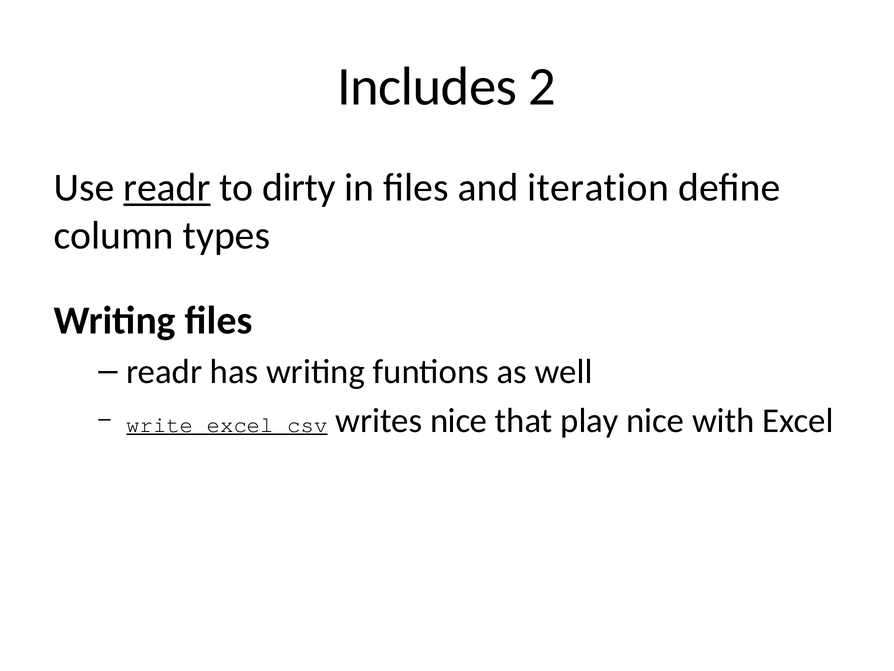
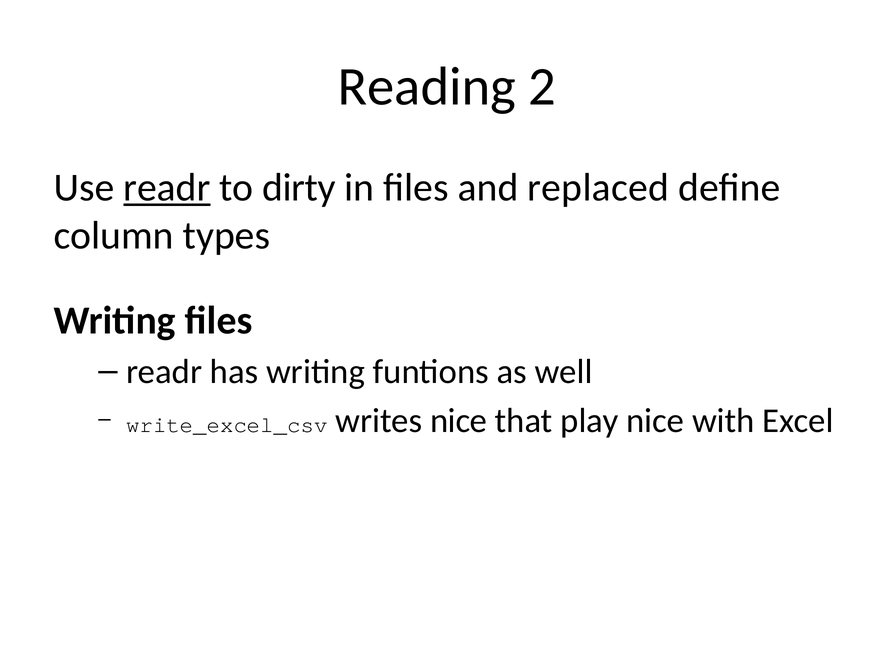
Includes: Includes -> Reading (427, 87)
iteration: iteration -> replaced (598, 188)
write_excel_csv underline: present -> none (227, 424)
